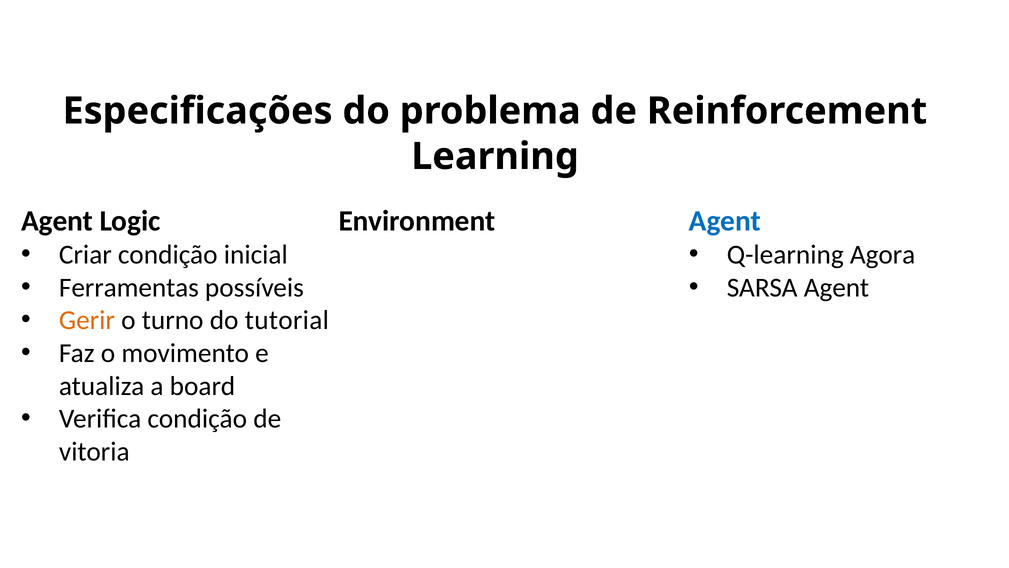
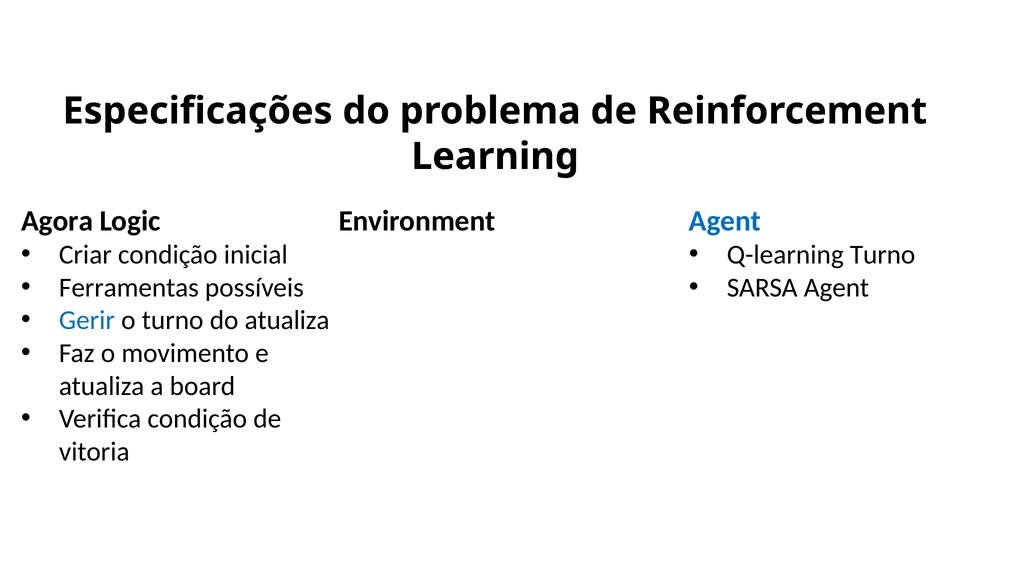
Agent: Agent -> Agora (57, 221)
Q-learning Agora: Agora -> Turno (883, 255)
Gerir colour: orange -> blue (87, 320)
do tutorial: tutorial -> atualiza (287, 320)
